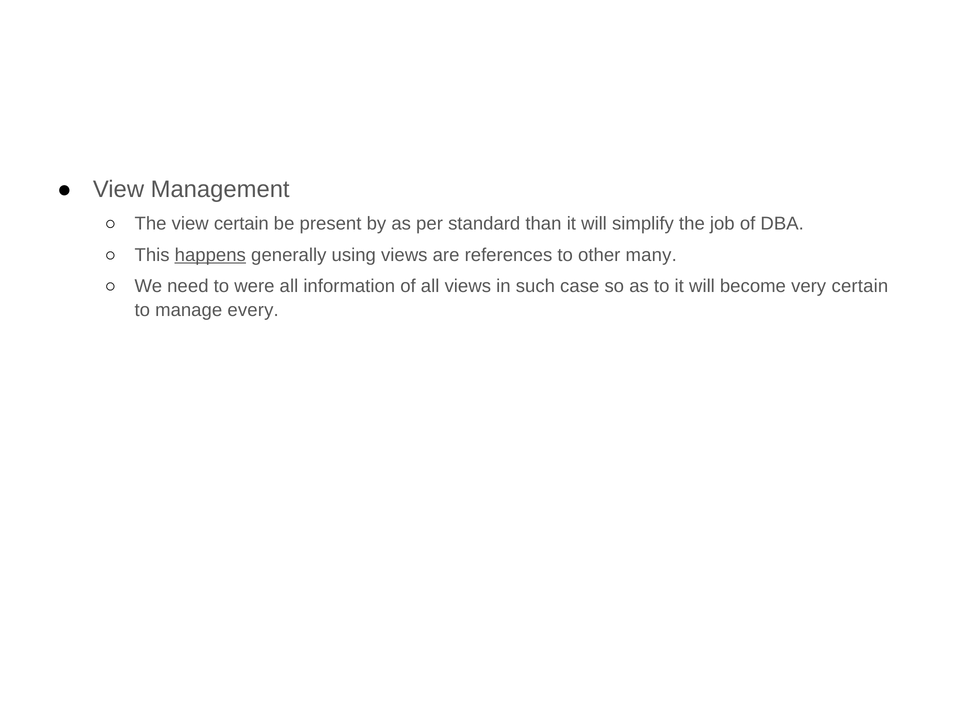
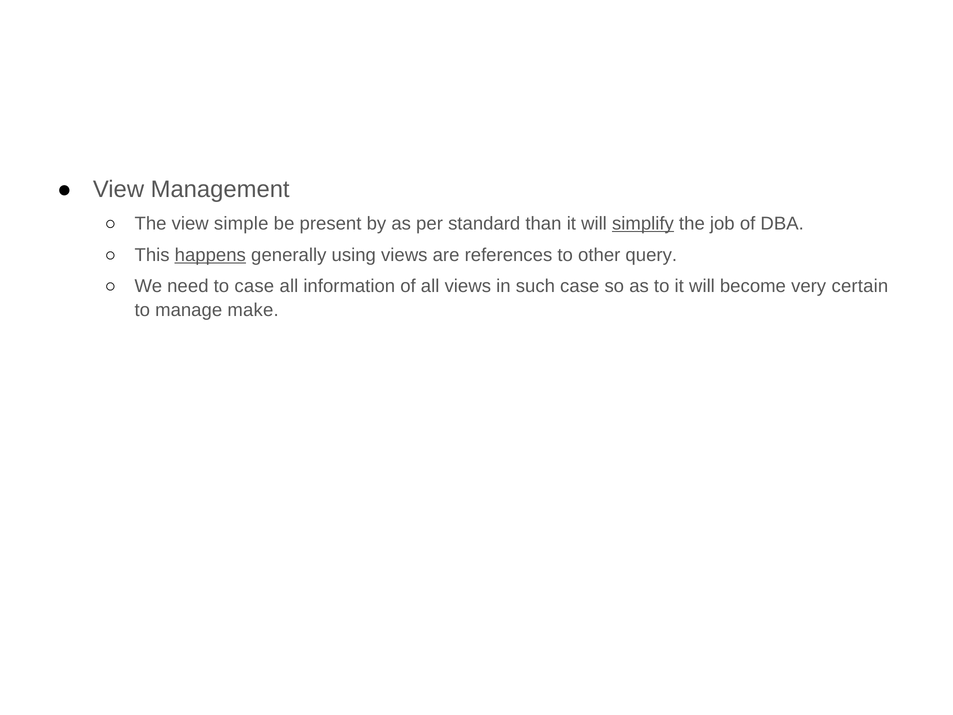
view certain: certain -> simple (241, 223)
simplify underline: none -> present (643, 223)
many: many -> query (651, 255)
to were: were -> case (254, 286)
every: every -> make (253, 310)
